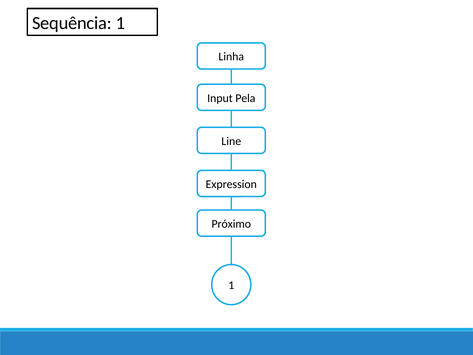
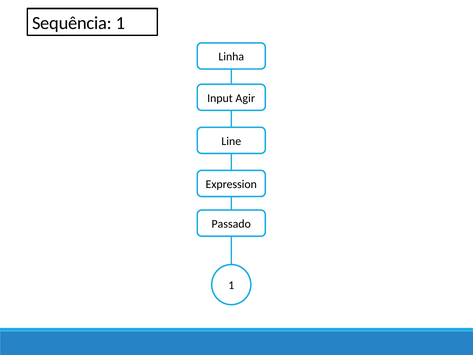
Pela: Pela -> Agir (245, 98)
Próximo: Próximo -> Passado (231, 224)
